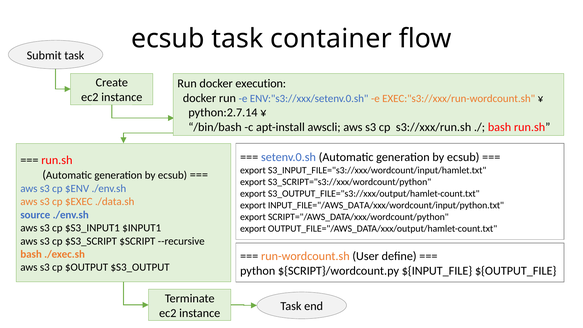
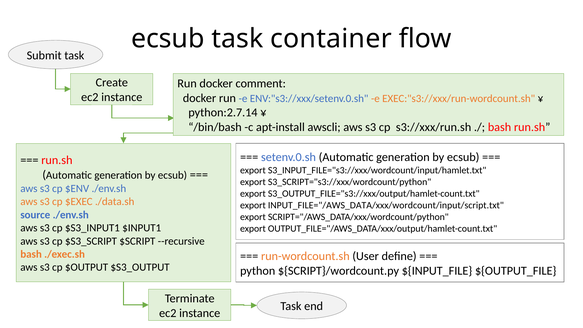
execution: execution -> comment (261, 83)
INPUT_FILE="/AWS_DATA/xxx/wordcount/input/python.txt: INPUT_FILE="/AWS_DATA/xxx/wordcount/input/python.txt -> INPUT_FILE="/AWS_DATA/xxx/wordcount/input/script.txt (386, 205)
